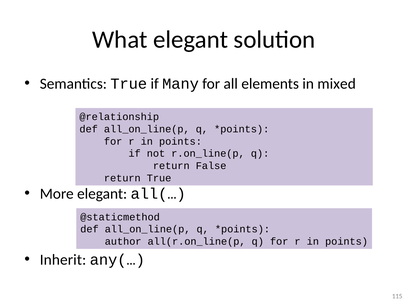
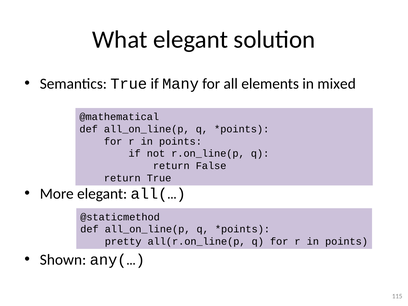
@relationship: @relationship -> @mathematical (119, 117)
author: author -> pretty (123, 241)
Inherit: Inherit -> Shown (63, 260)
